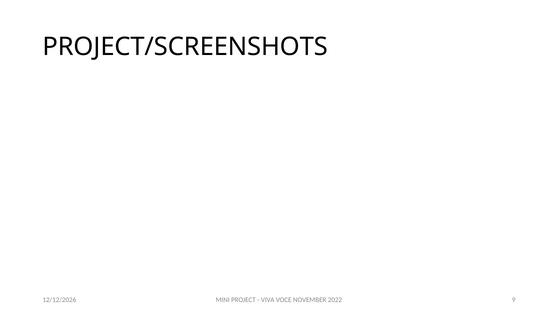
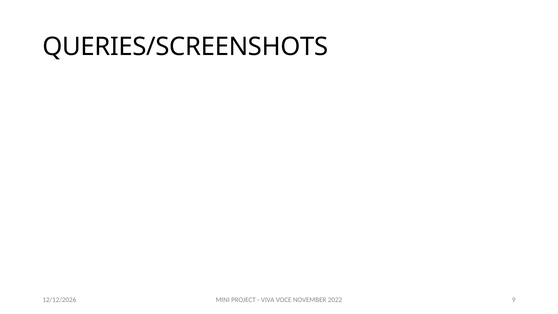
PROJECT/SCREENSHOTS: PROJECT/SCREENSHOTS -> QUERIES/SCREENSHOTS (185, 47)
